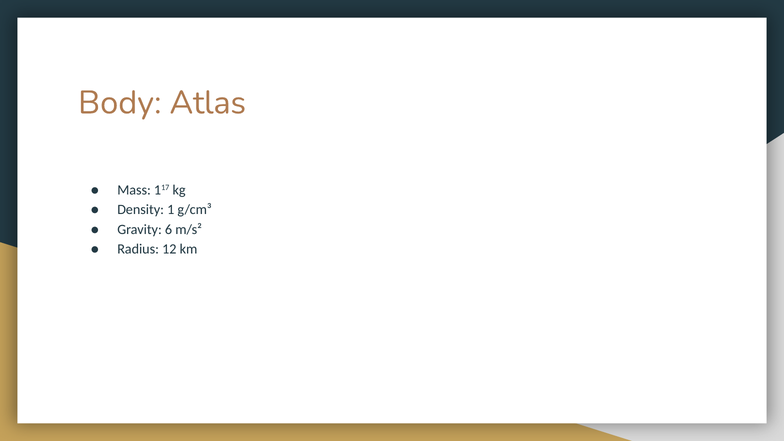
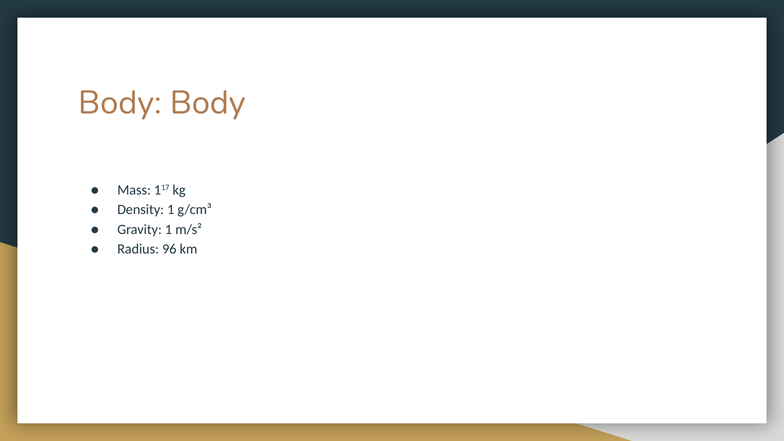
Body Atlas: Atlas -> Body (208, 103)
Gravity 6: 6 -> 1 (169, 230)
12: 12 -> 96 (169, 249)
